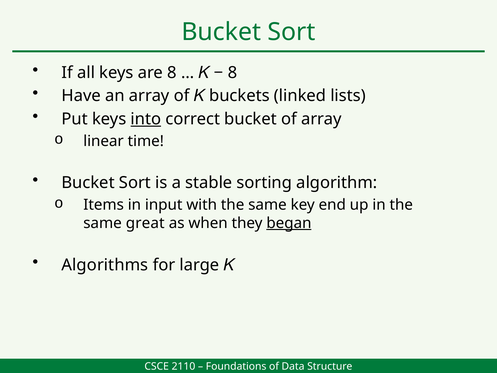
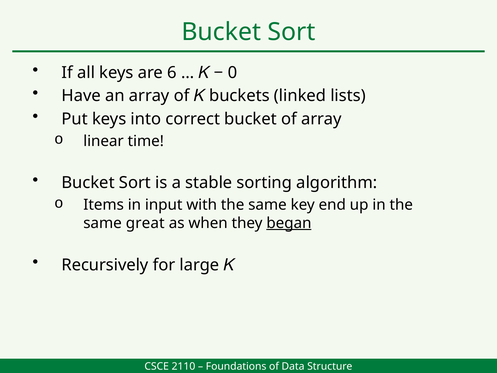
are 8: 8 -> 6 (172, 73)
8: 8 -> 0 (232, 73)
into underline: present -> none (146, 119)
Algorithms: Algorithms -> Recursively (105, 265)
